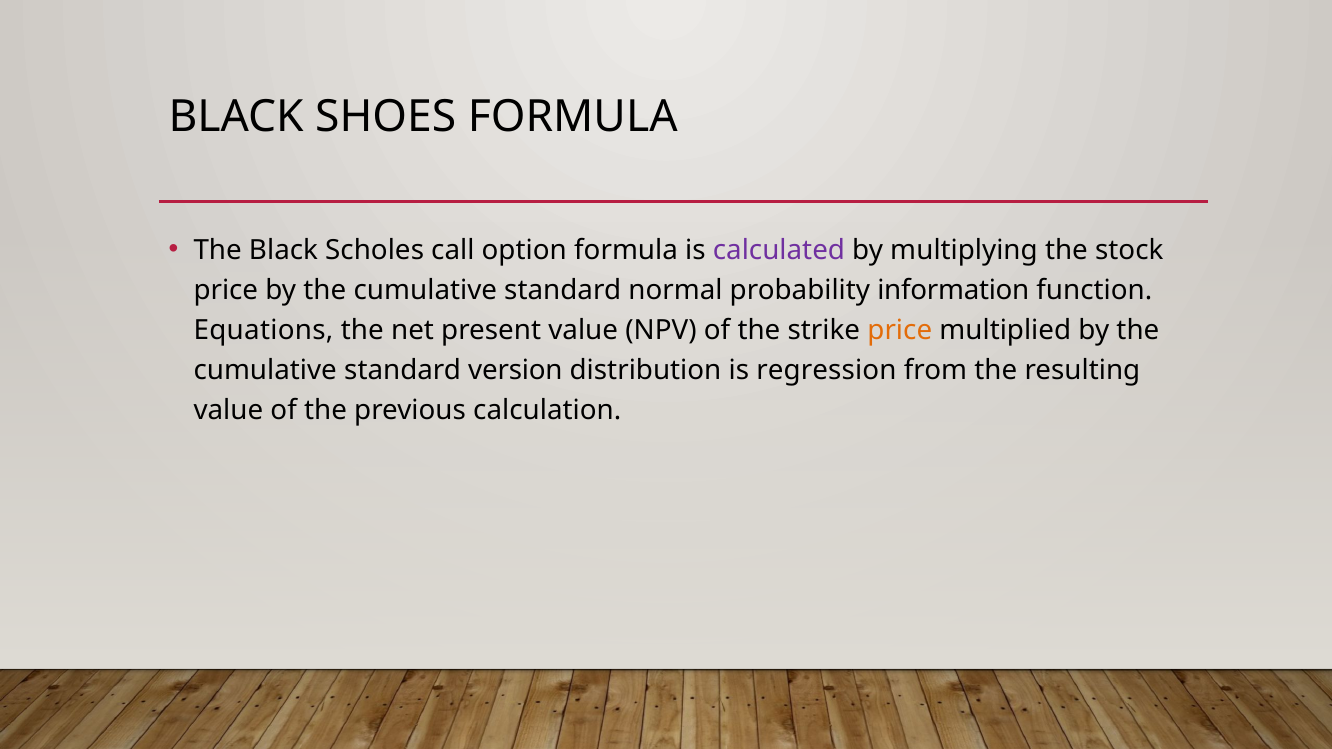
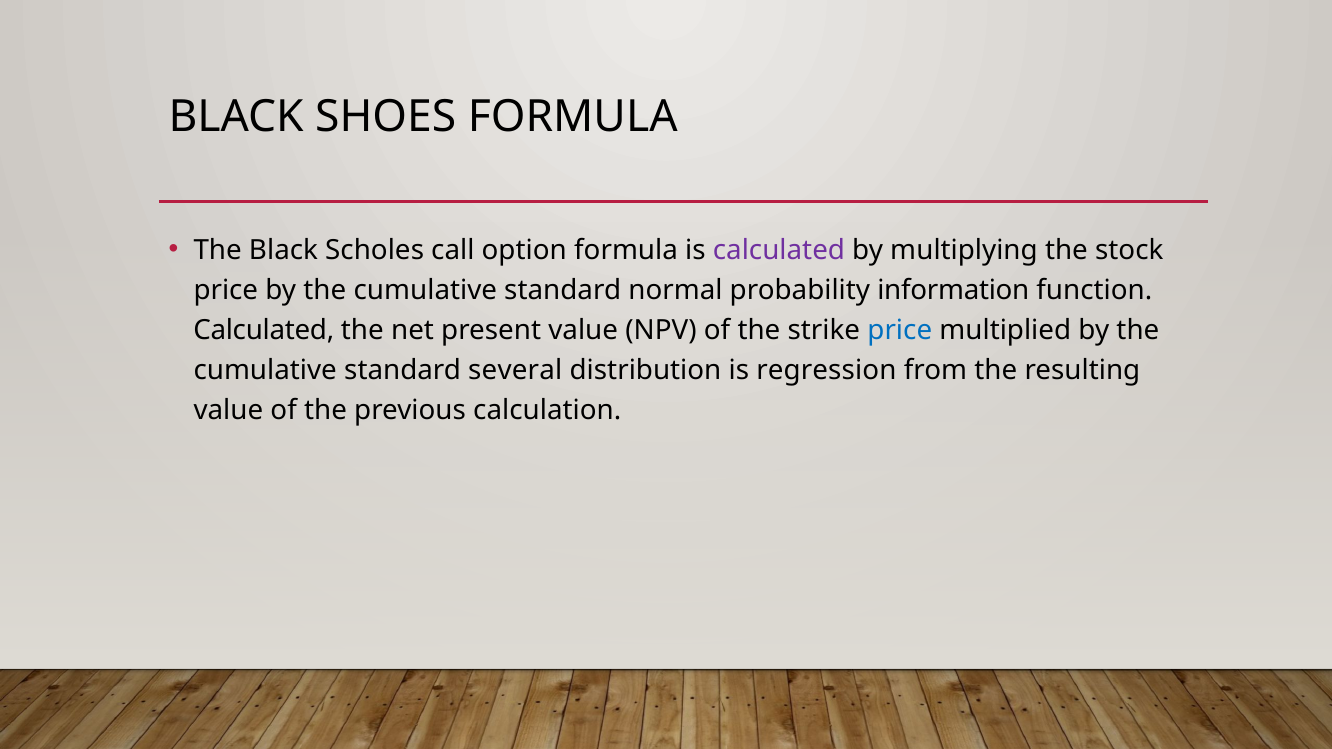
Equations: Equations -> Calculated (264, 330)
price colour: orange -> blue (900, 330)
version: version -> several (515, 370)
